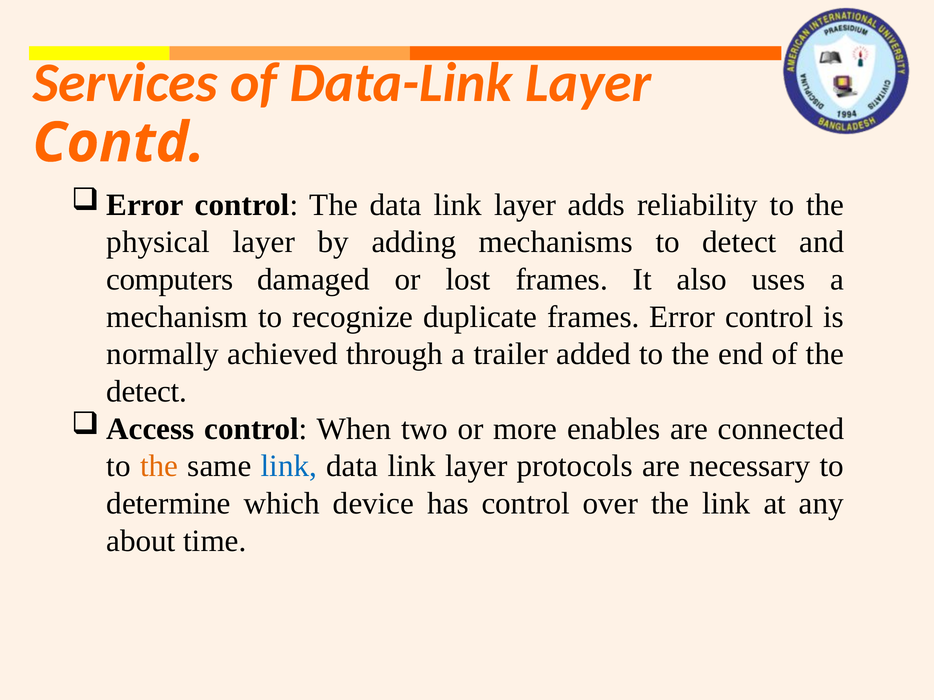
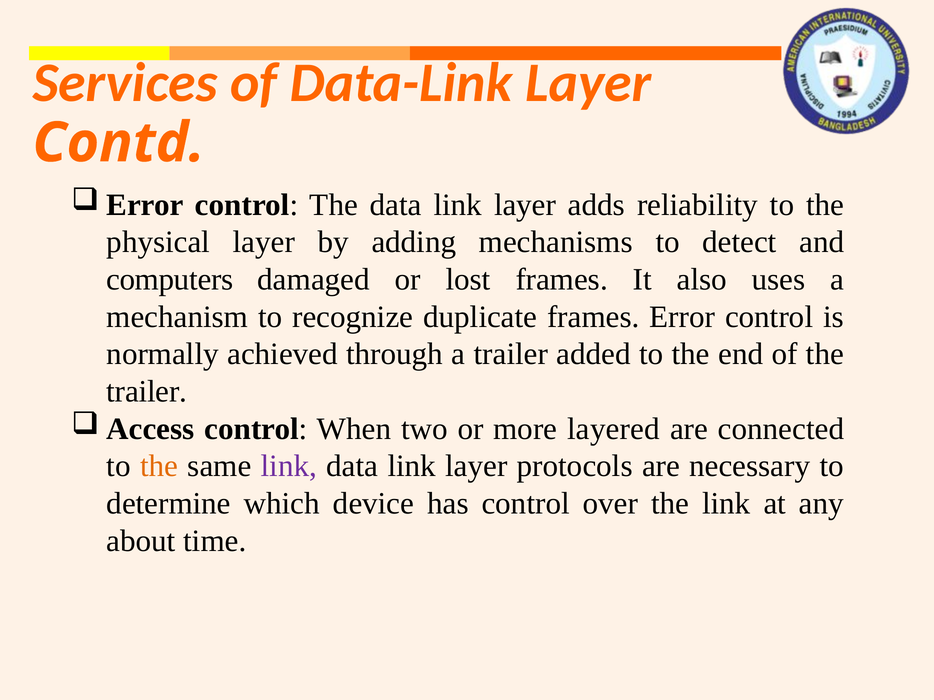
detect: detect -> trailer (147, 392)
enables: enables -> layered (614, 429)
link colour: blue -> purple (289, 467)
